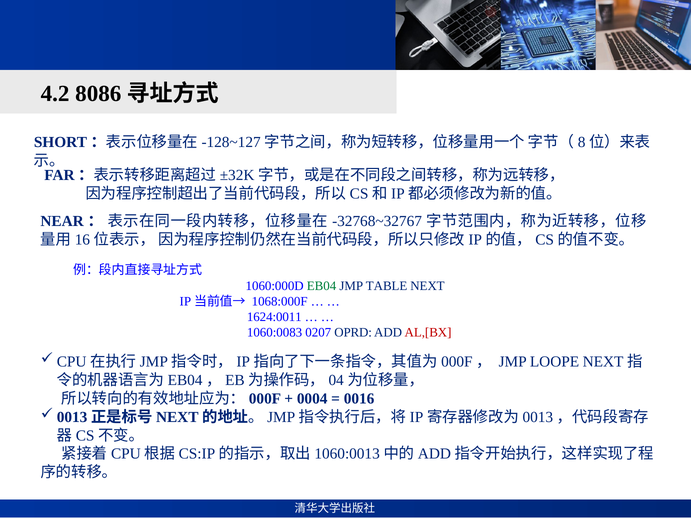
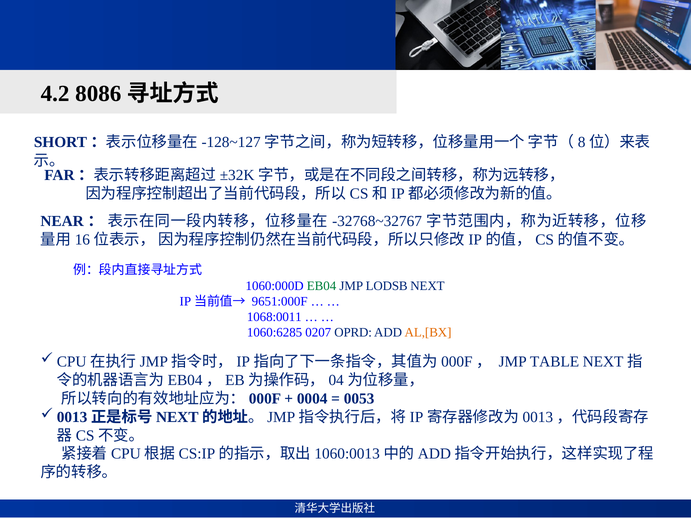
TABLE: TABLE -> LODSB (387, 286)
1068:000F: 1068:000F -> 9651:000F (280, 301)
1624:0011: 1624:0011 -> 1068:0011 (274, 317)
1060:0083: 1060:0083 -> 1060:6285 (275, 332)
AL,[BX colour: red -> orange (428, 332)
LOOPE: LOOPE -> TABLE (555, 362)
0016: 0016 -> 0053 (359, 399)
